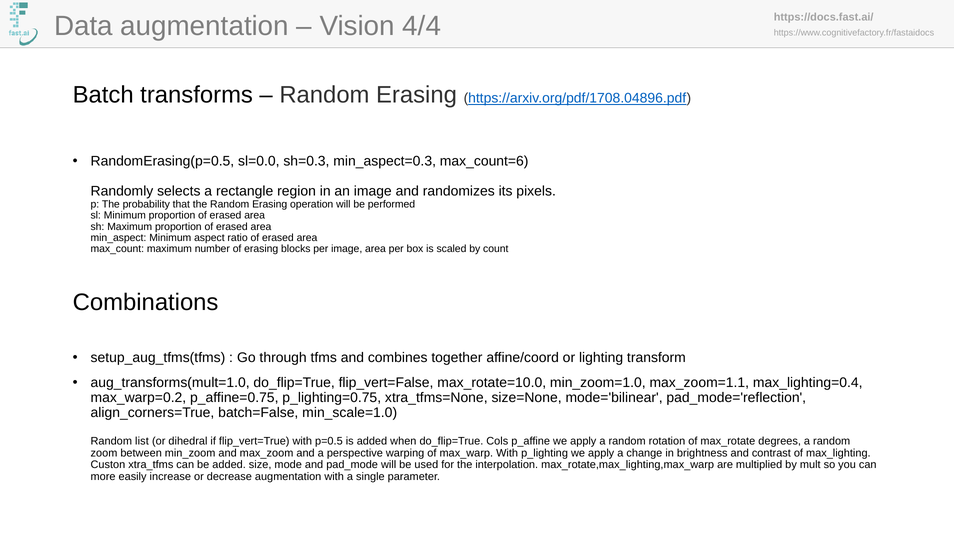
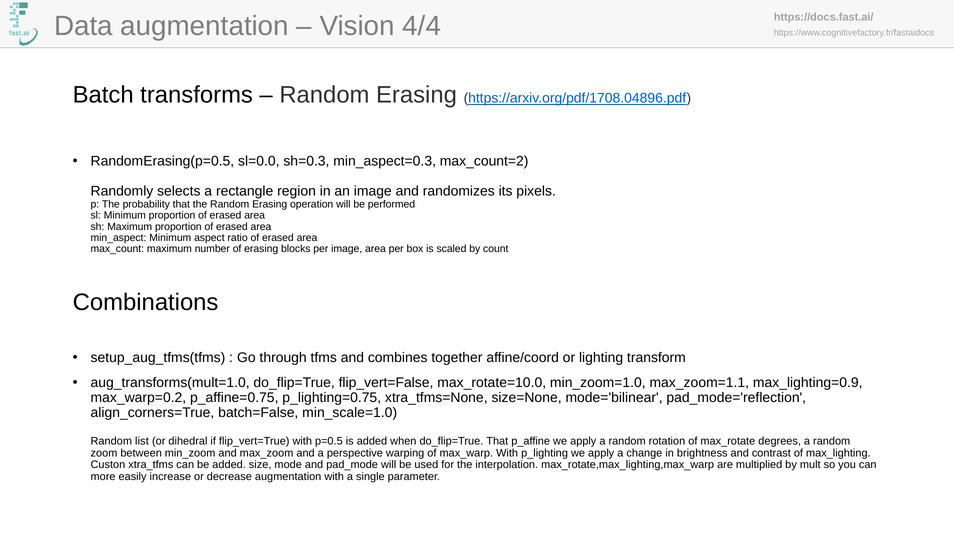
max_count=6: max_count=6 -> max_count=2 (484, 161)
max_lighting=0.4: max_lighting=0.4 -> max_lighting=0.9 (808, 383)
do_flip=True Cols: Cols -> That (497, 442)
